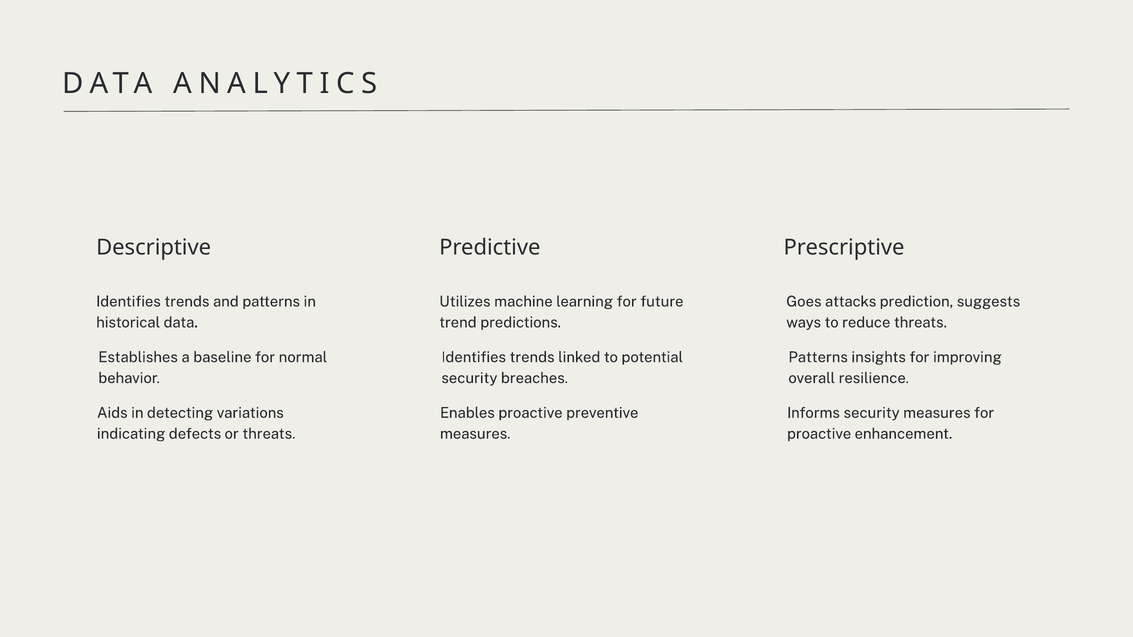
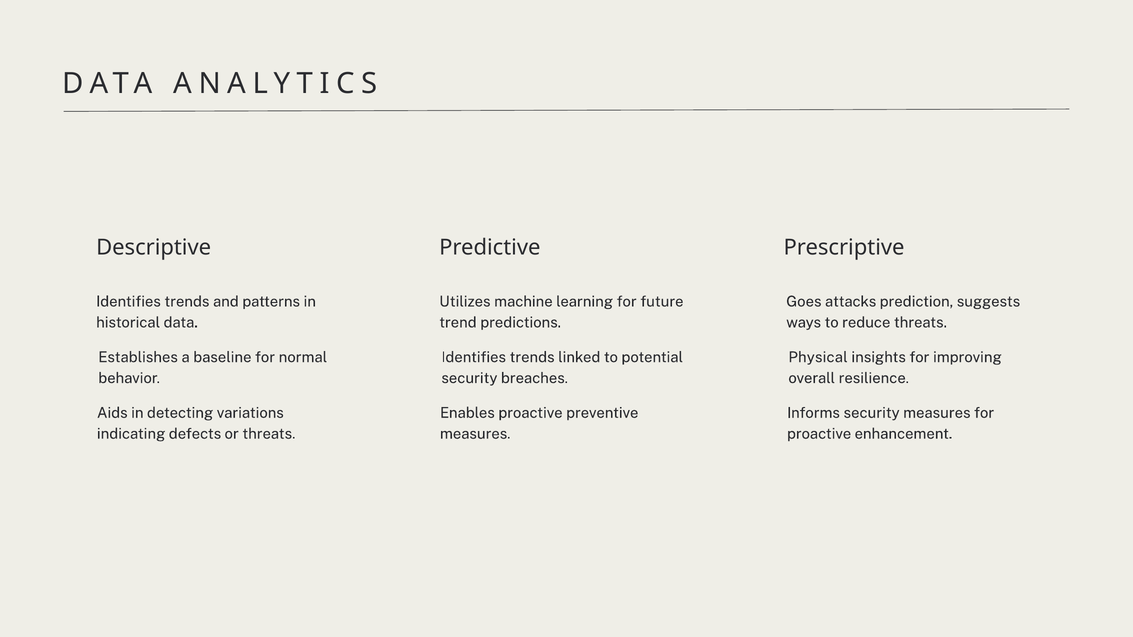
Patterns: Patterns -> Physical (818, 357)
